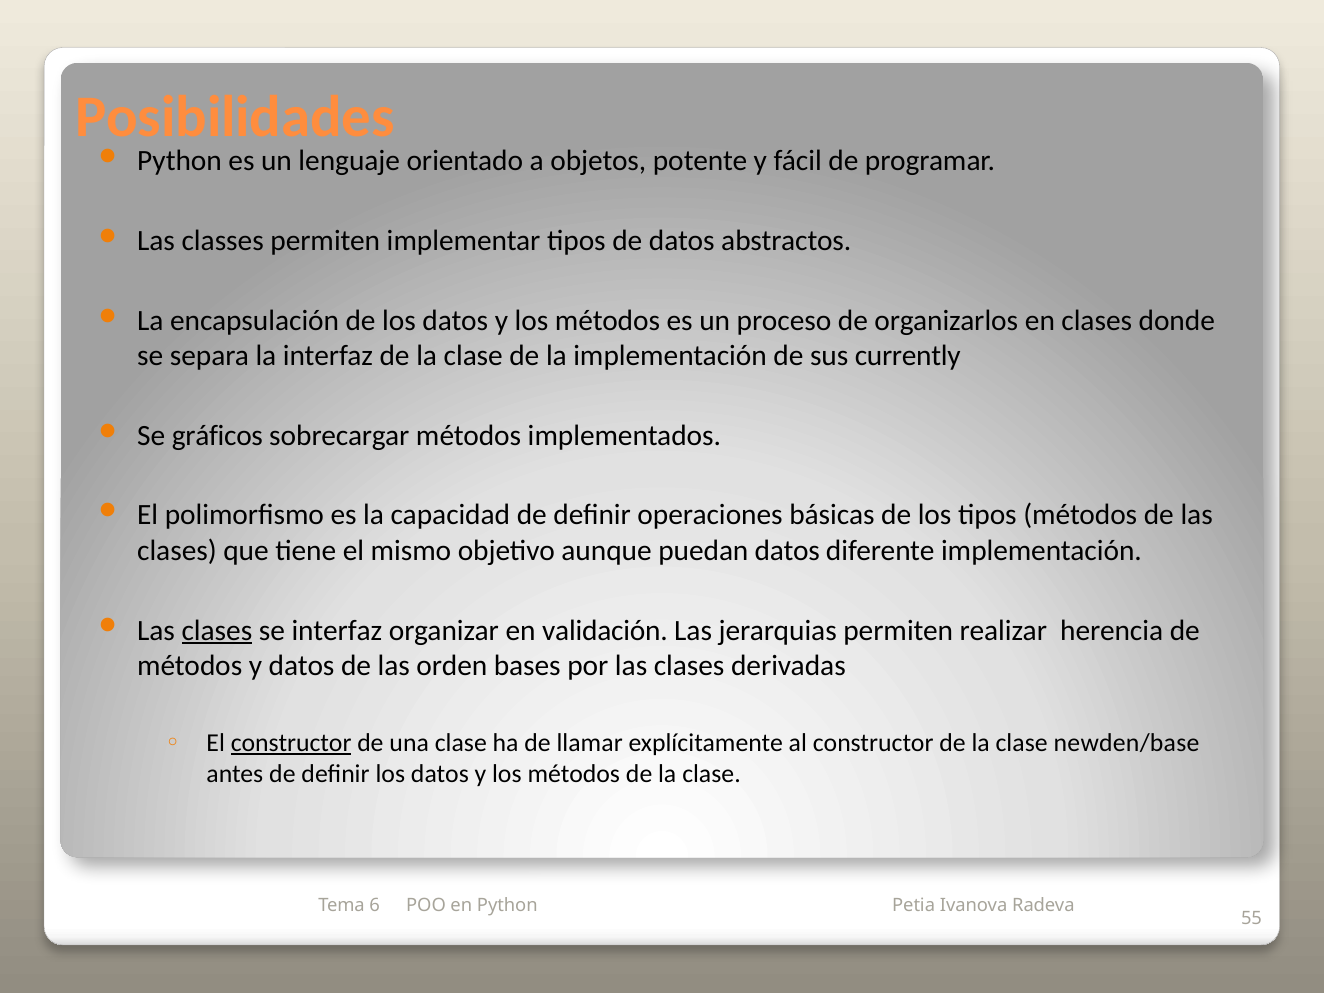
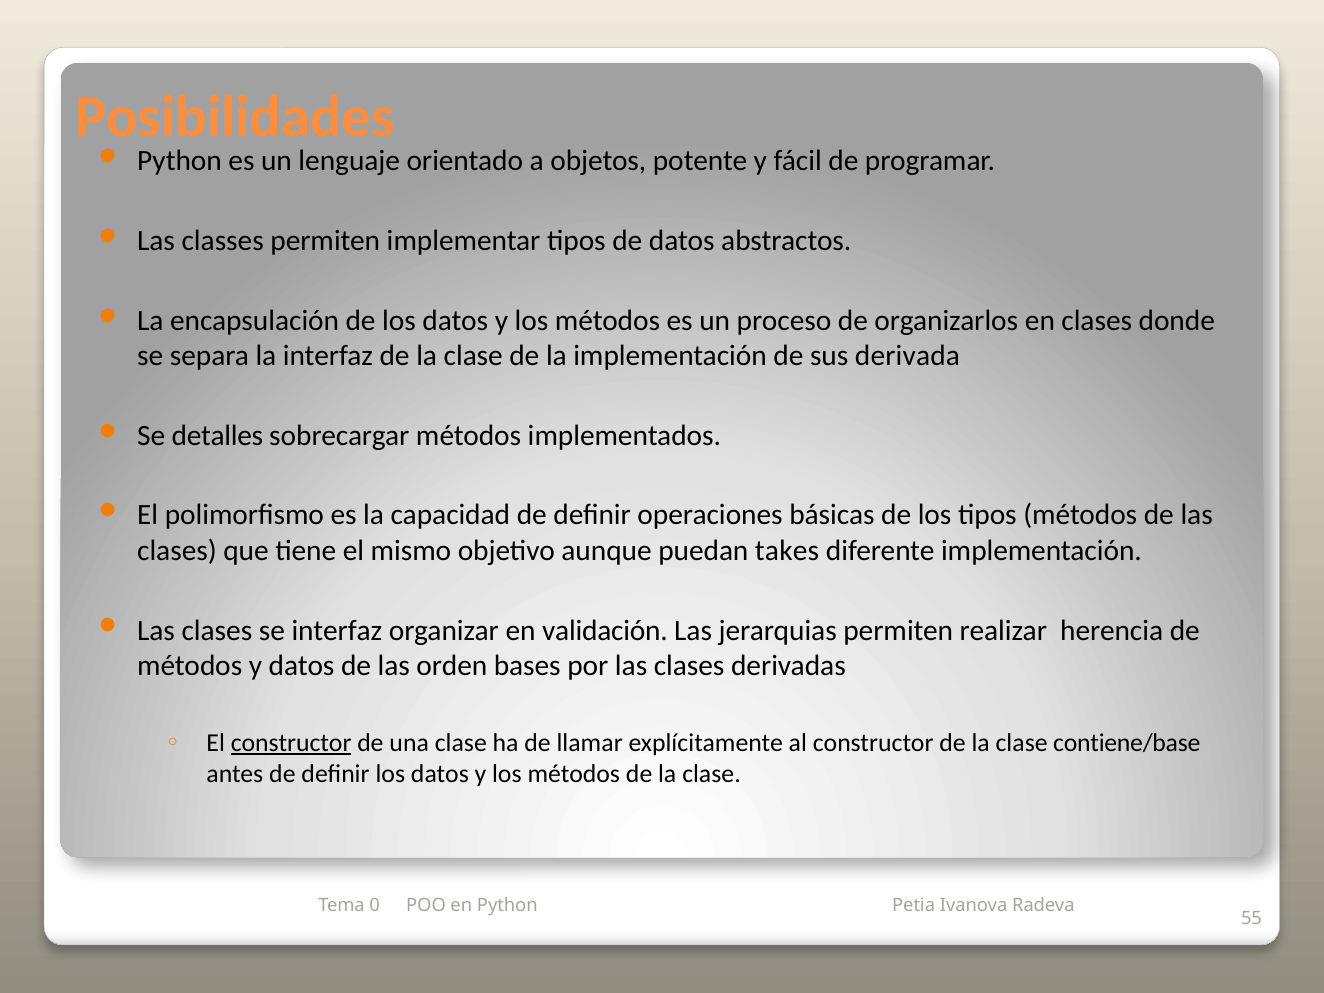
currently: currently -> derivada (907, 356)
gráficos: gráficos -> detalles (217, 436)
puedan datos: datos -> takes (787, 551)
clases underline: present -> none (217, 630)
newden/base: newden/base -> contiene/base (1127, 743)
6: 6 -> 0 (375, 905)
